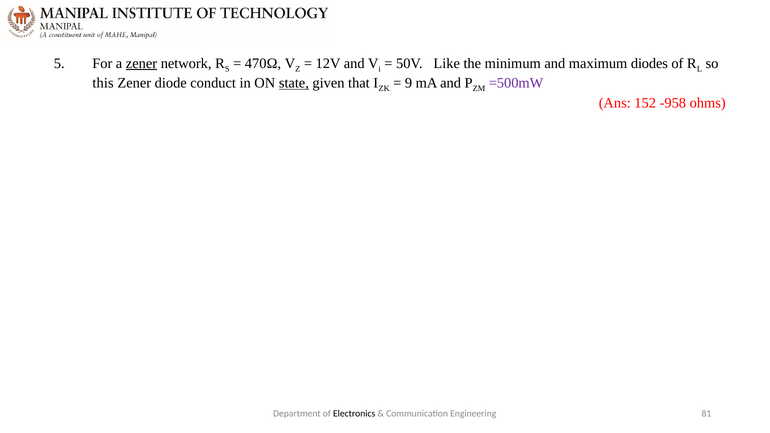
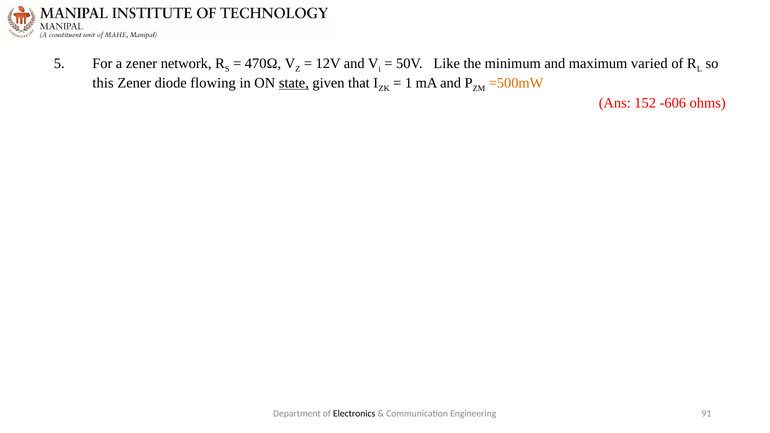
zener underline: present -> none (141, 63)
diodes: diodes -> varied (649, 63)
conduct: conduct -> flowing (213, 83)
9: 9 -> 1 (409, 83)
=500mW colour: purple -> orange (516, 83)
-958: -958 -> -606 (673, 103)
81: 81 -> 91 (706, 414)
